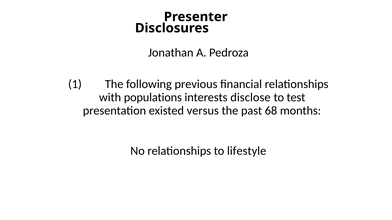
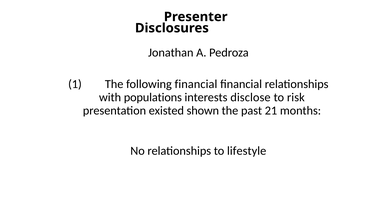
following previous: previous -> financial (196, 84)
test: test -> risk (296, 98)
versus: versus -> shown (203, 111)
68: 68 -> 21 (271, 111)
